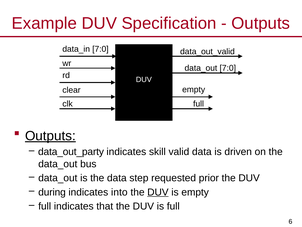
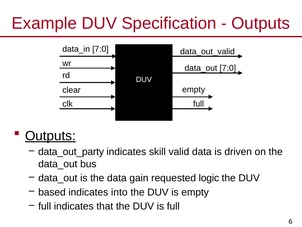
step: step -> gain (139, 178)
prior: prior -> logic (209, 178)
during: during -> based (52, 192)
DUV underline: present -> none (158, 192)
